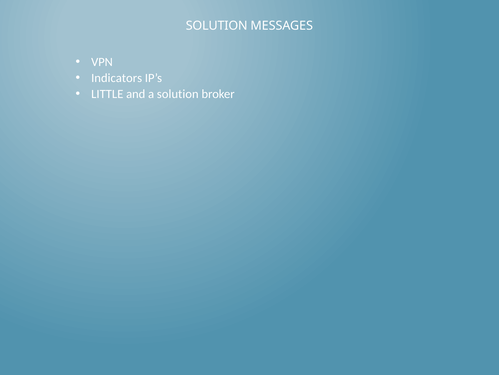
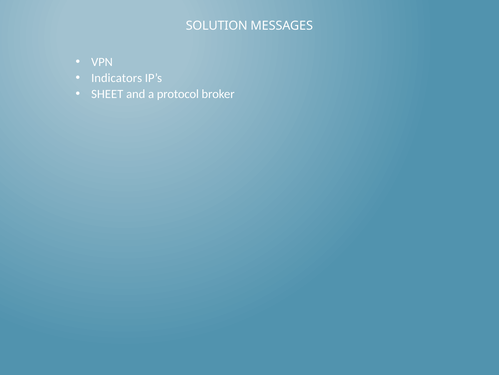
LITTLE: LITTLE -> SHEET (107, 94)
a solution: solution -> protocol (178, 94)
